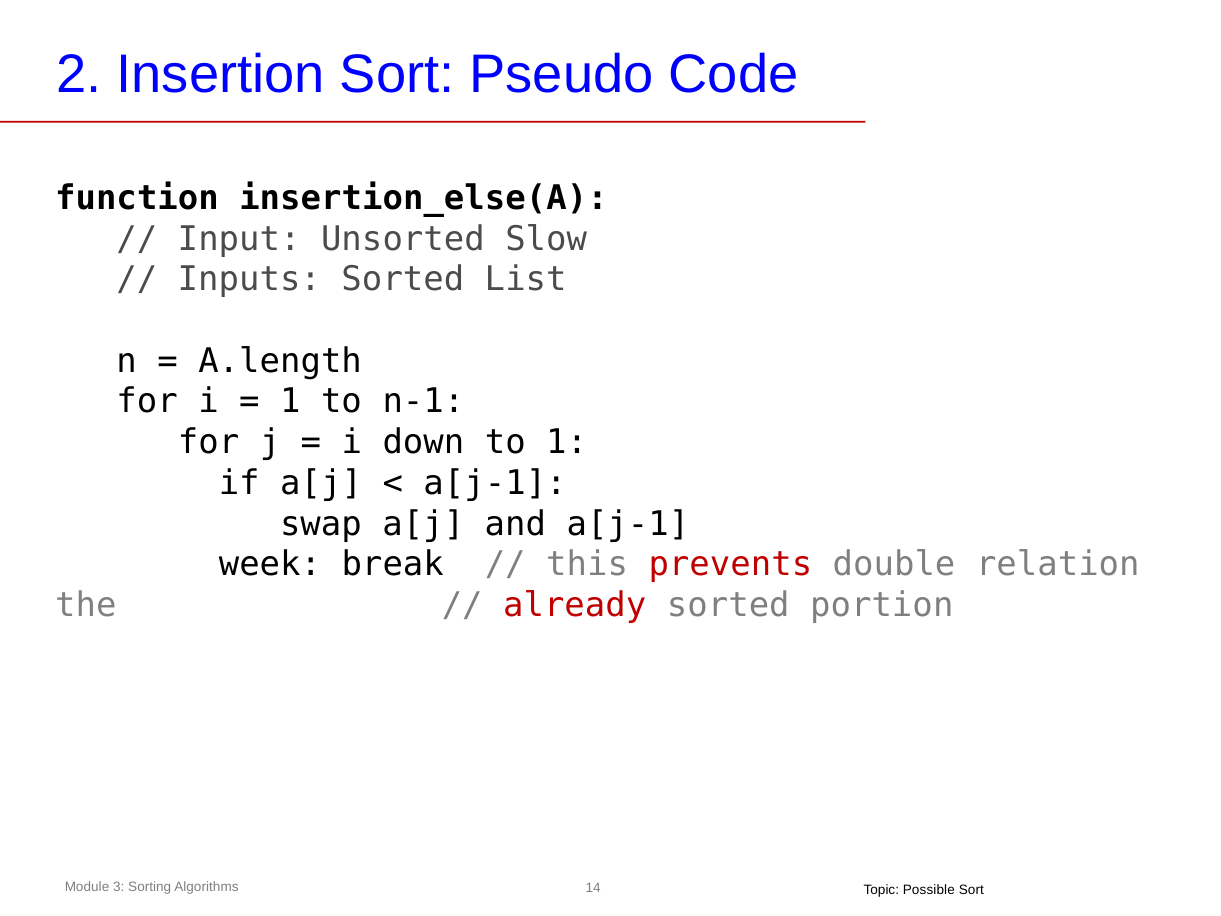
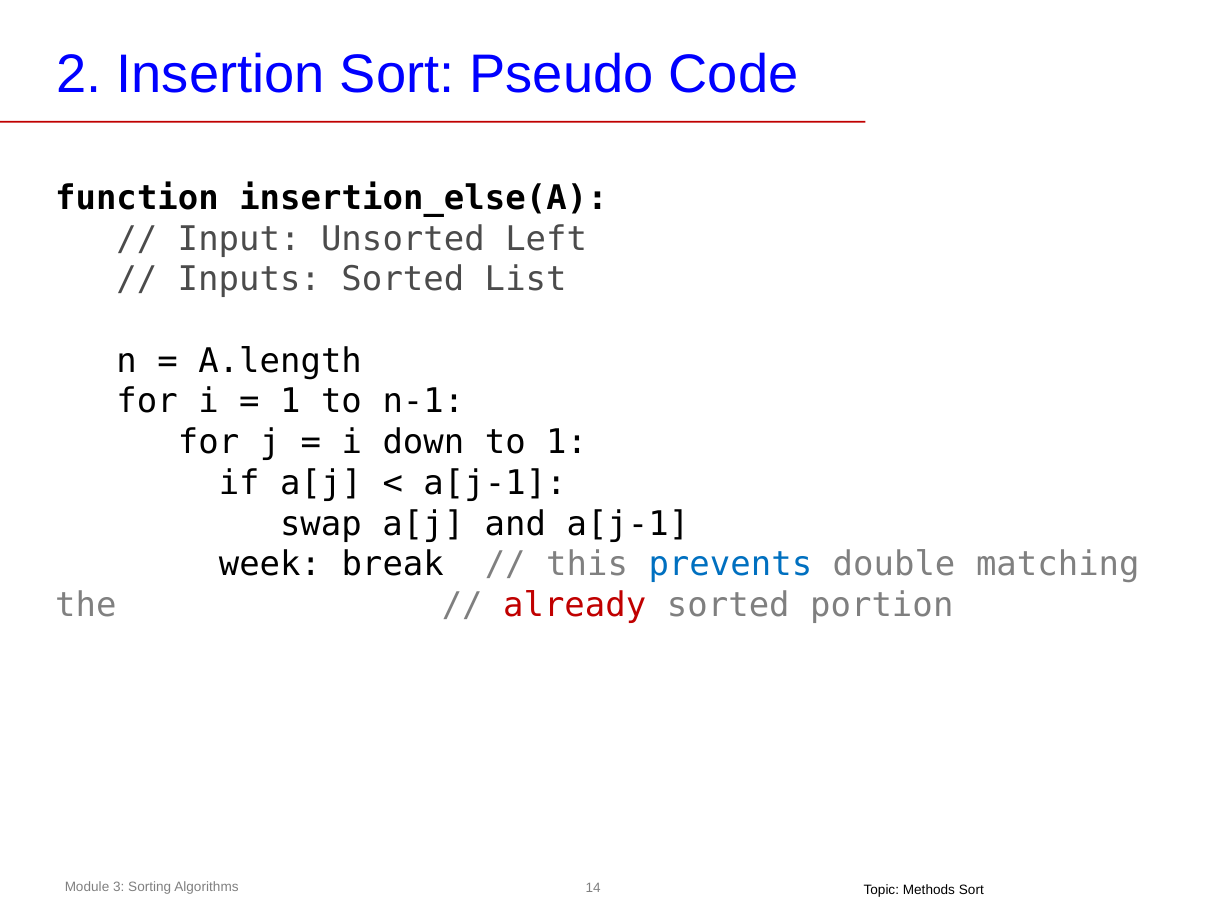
Slow: Slow -> Left (546, 239)
prevents colour: red -> blue (730, 565)
relation: relation -> matching (1058, 565)
Possible: Possible -> Methods (929, 890)
